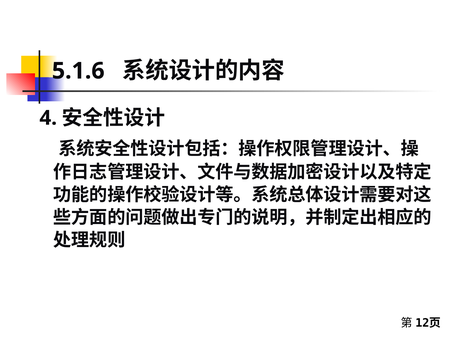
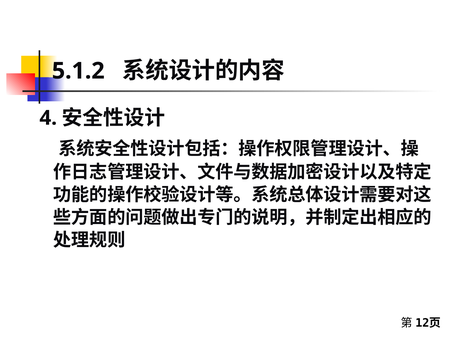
5.1.6: 5.1.6 -> 5.1.2 (78, 71)
